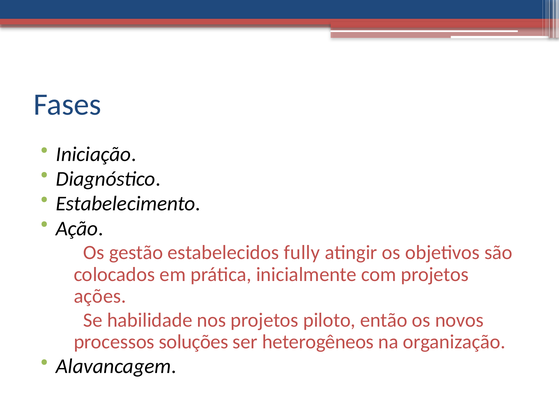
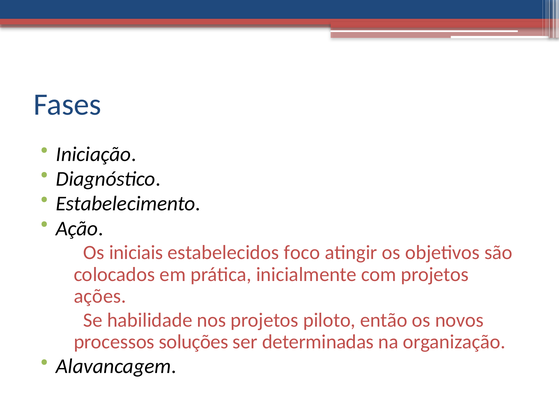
gestão: gestão -> iniciais (136, 253)
fully: fully -> foco (302, 253)
heterogêneos: heterogêneos -> determinadas (318, 342)
